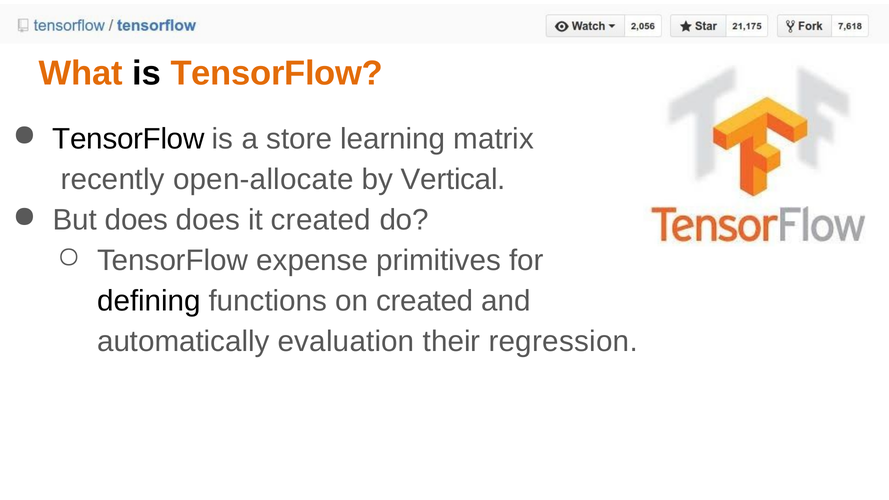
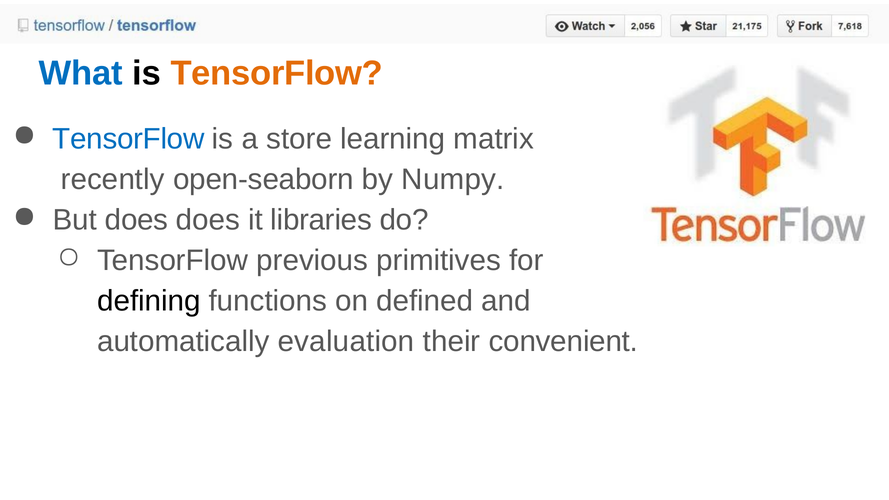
What colour: orange -> blue (81, 73)
TensorFlow colour: black -> blue (128, 139)
open-allocate: open-allocate -> open-seaborn (263, 179)
Vertical: Vertical -> Numpy (453, 179)
it created: created -> libraries (321, 220)
expense: expense -> previous (312, 261)
on created: created -> defined (425, 301)
regression: regression -> convenient (563, 342)
